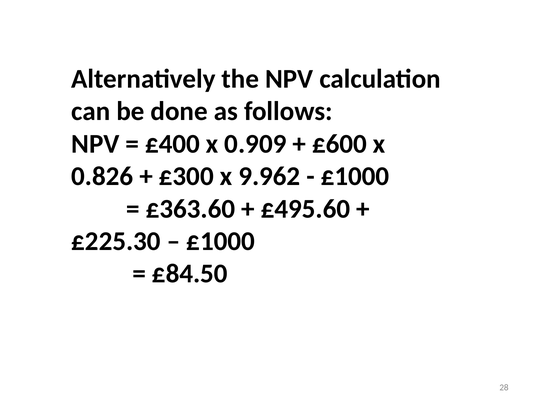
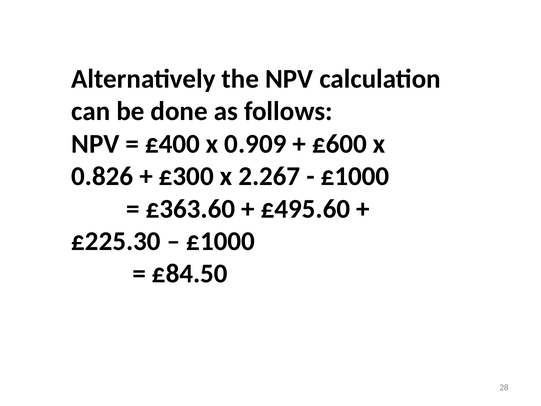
9.962: 9.962 -> 2.267 (269, 176)
